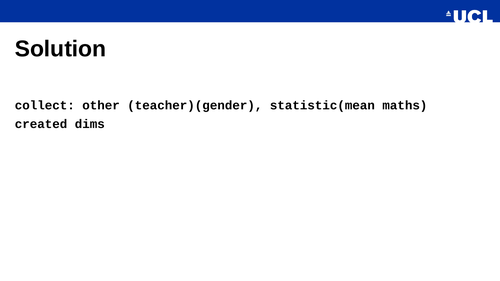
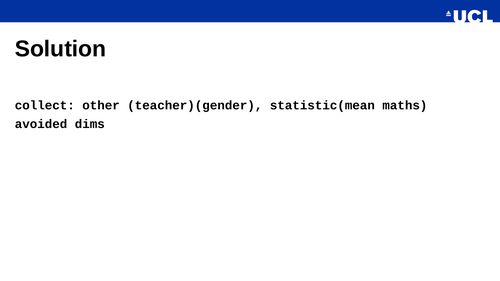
created: created -> avoided (41, 124)
